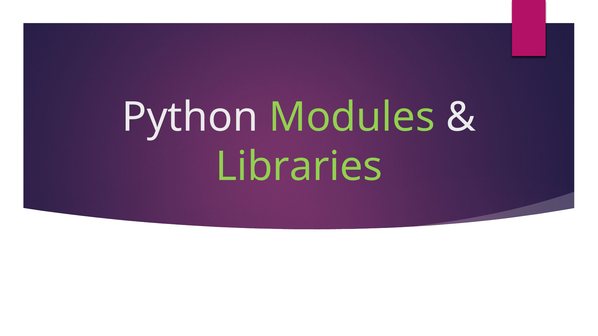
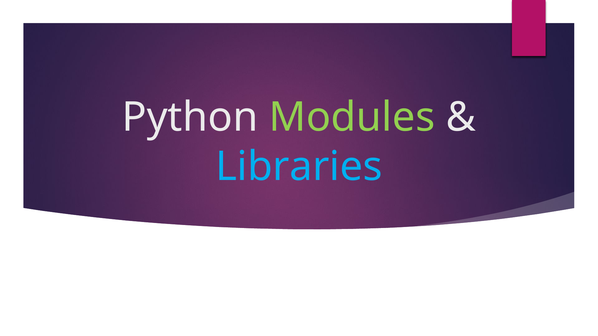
Libraries colour: light green -> light blue (299, 167)
